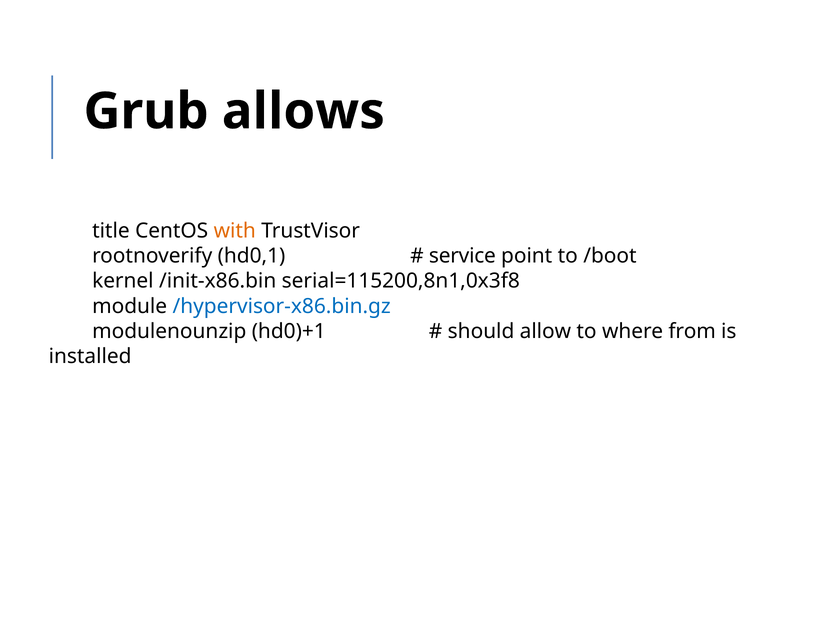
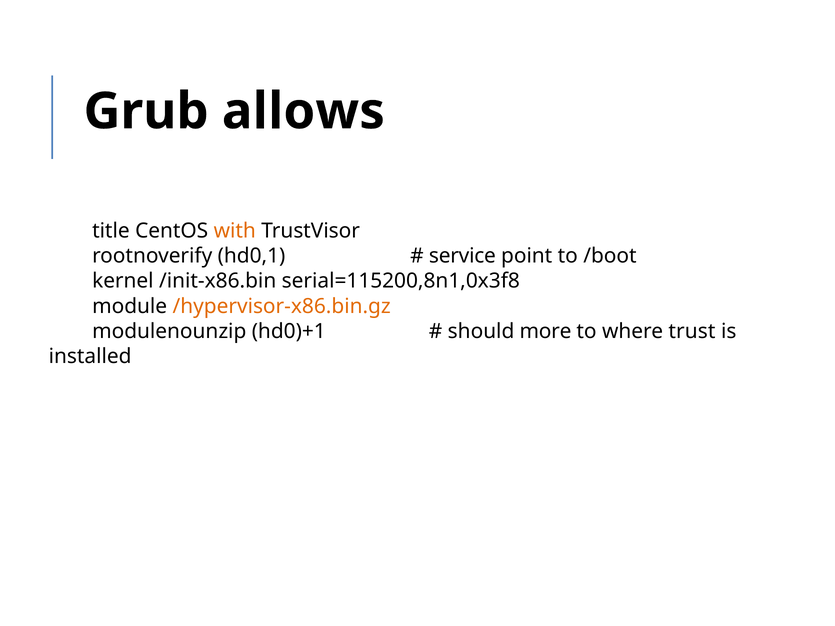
/hypervisor-x86.bin.gz colour: blue -> orange (282, 306)
allow: allow -> more (545, 331)
from: from -> trust (692, 331)
